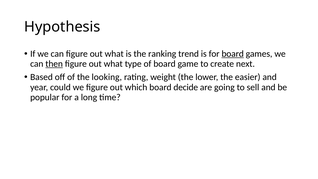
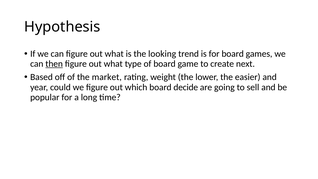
ranking: ranking -> looking (162, 54)
board underline: present -> none (233, 54)
looking: looking -> market (107, 77)
